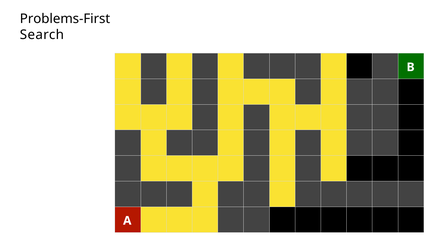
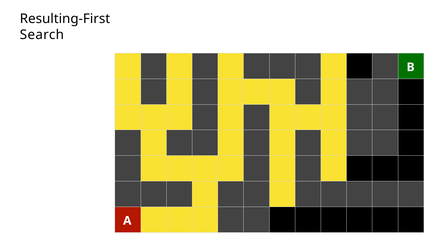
Problems-First: Problems-First -> Resulting-First (65, 19)
